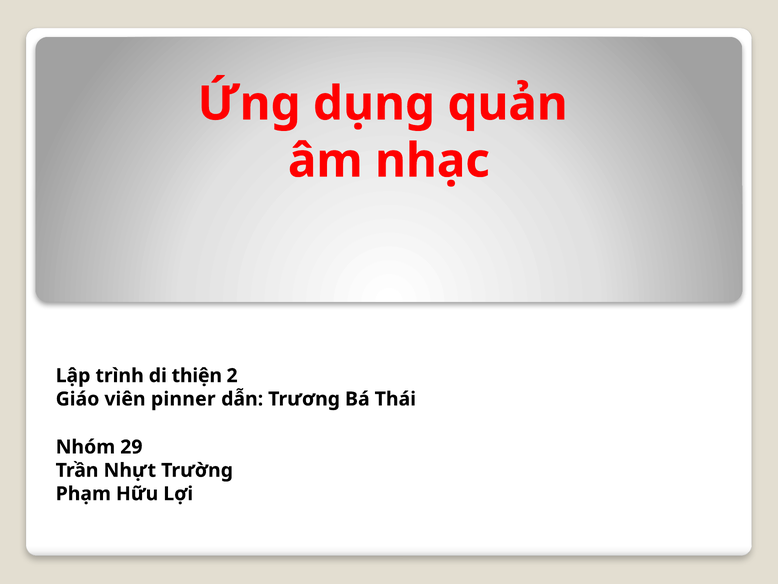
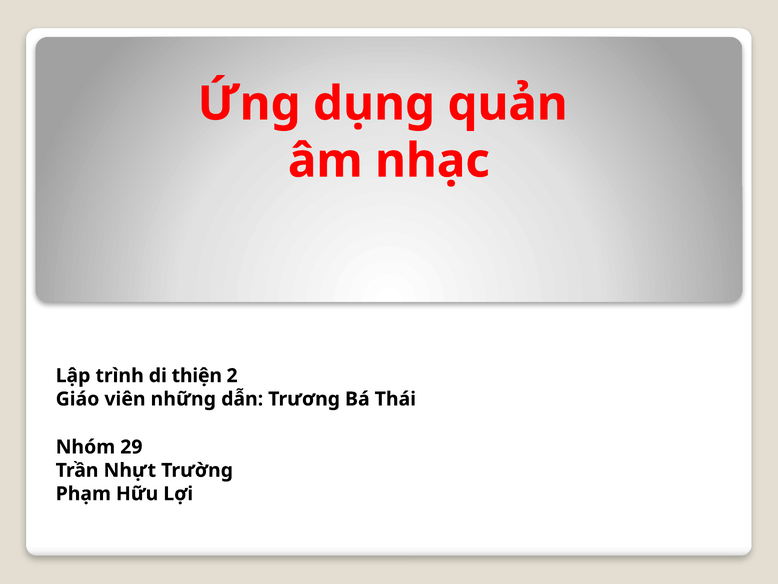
pinner: pinner -> những (183, 399)
